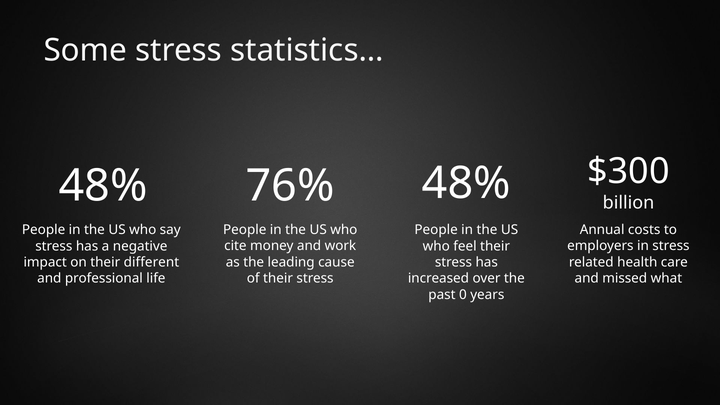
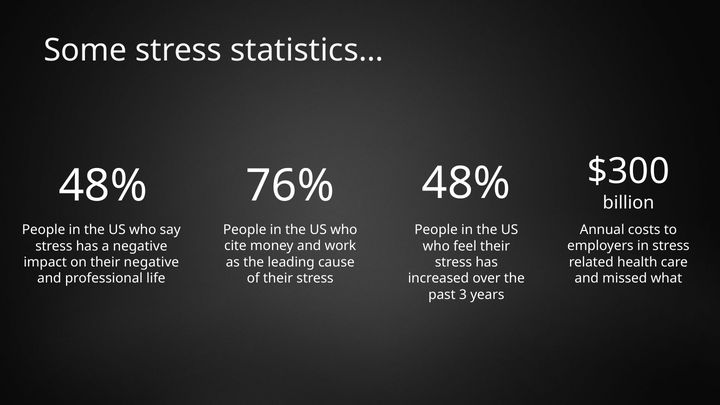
their different: different -> negative (151, 262)
0: 0 -> 3 (463, 295)
